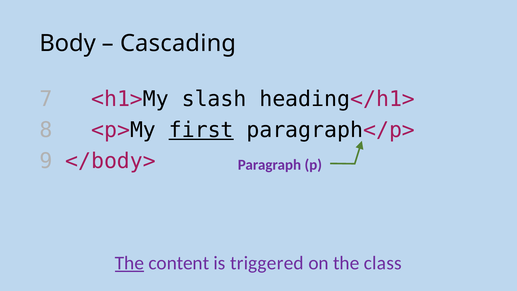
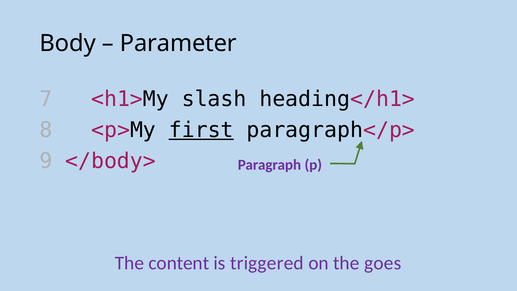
Cascading: Cascading -> Parameter (178, 43)
The underline: present -> none (129, 263)
class: class -> goes (383, 263)
